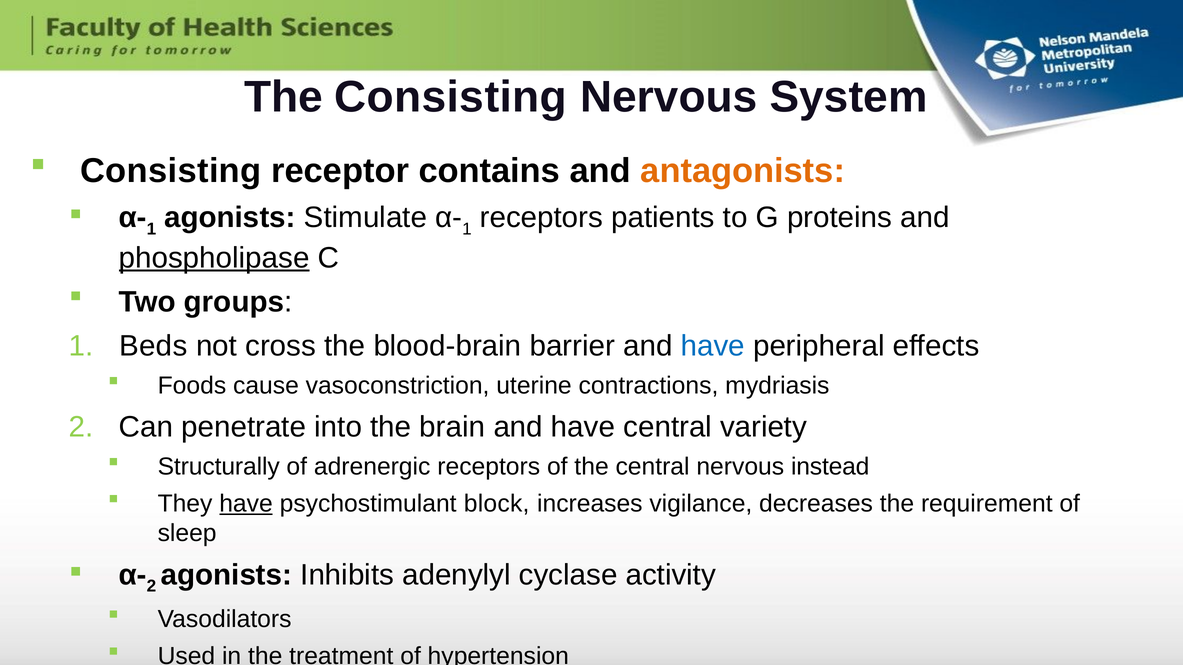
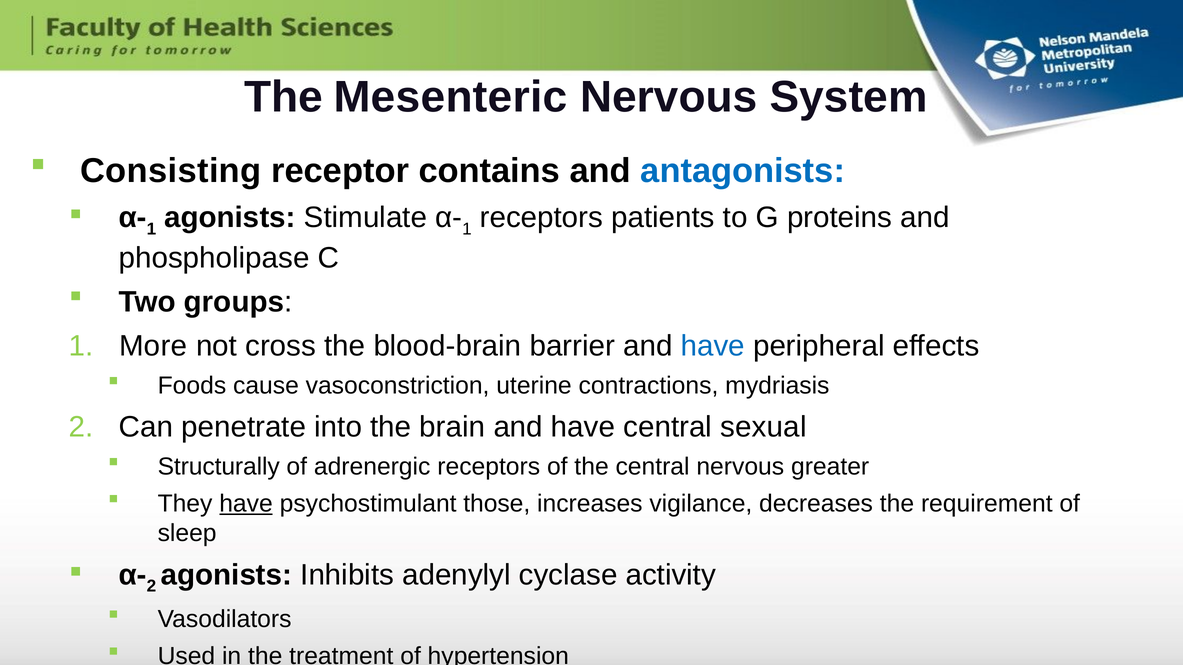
The Consisting: Consisting -> Mesenteric (451, 97)
antagonists colour: orange -> blue (743, 171)
phospholipase underline: present -> none (214, 258)
Beds: Beds -> More (153, 346)
variety: variety -> sexual (763, 427)
instead: instead -> greater (830, 467)
block: block -> those (497, 504)
